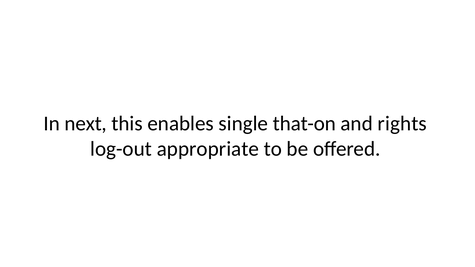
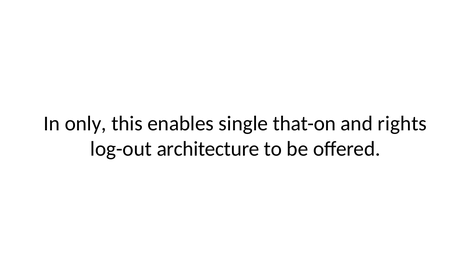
next: next -> only (86, 124)
appropriate: appropriate -> architecture (208, 149)
